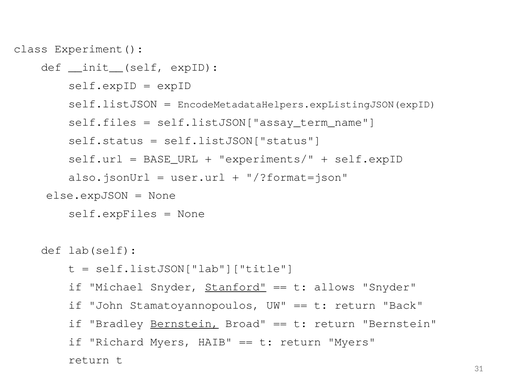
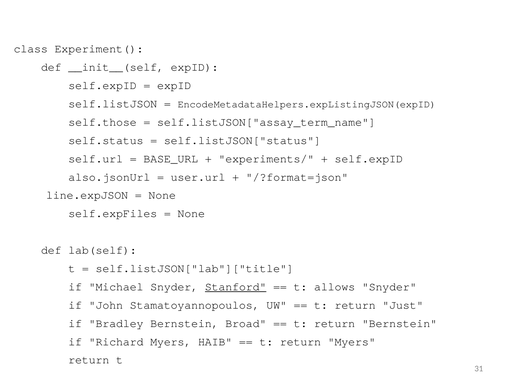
self.files: self.files -> self.those (103, 122)
else.expJSON: else.expJSON -> line.expJSON (87, 195)
Back: Back -> Just (403, 305)
Bernstein underline: present -> none (184, 323)
